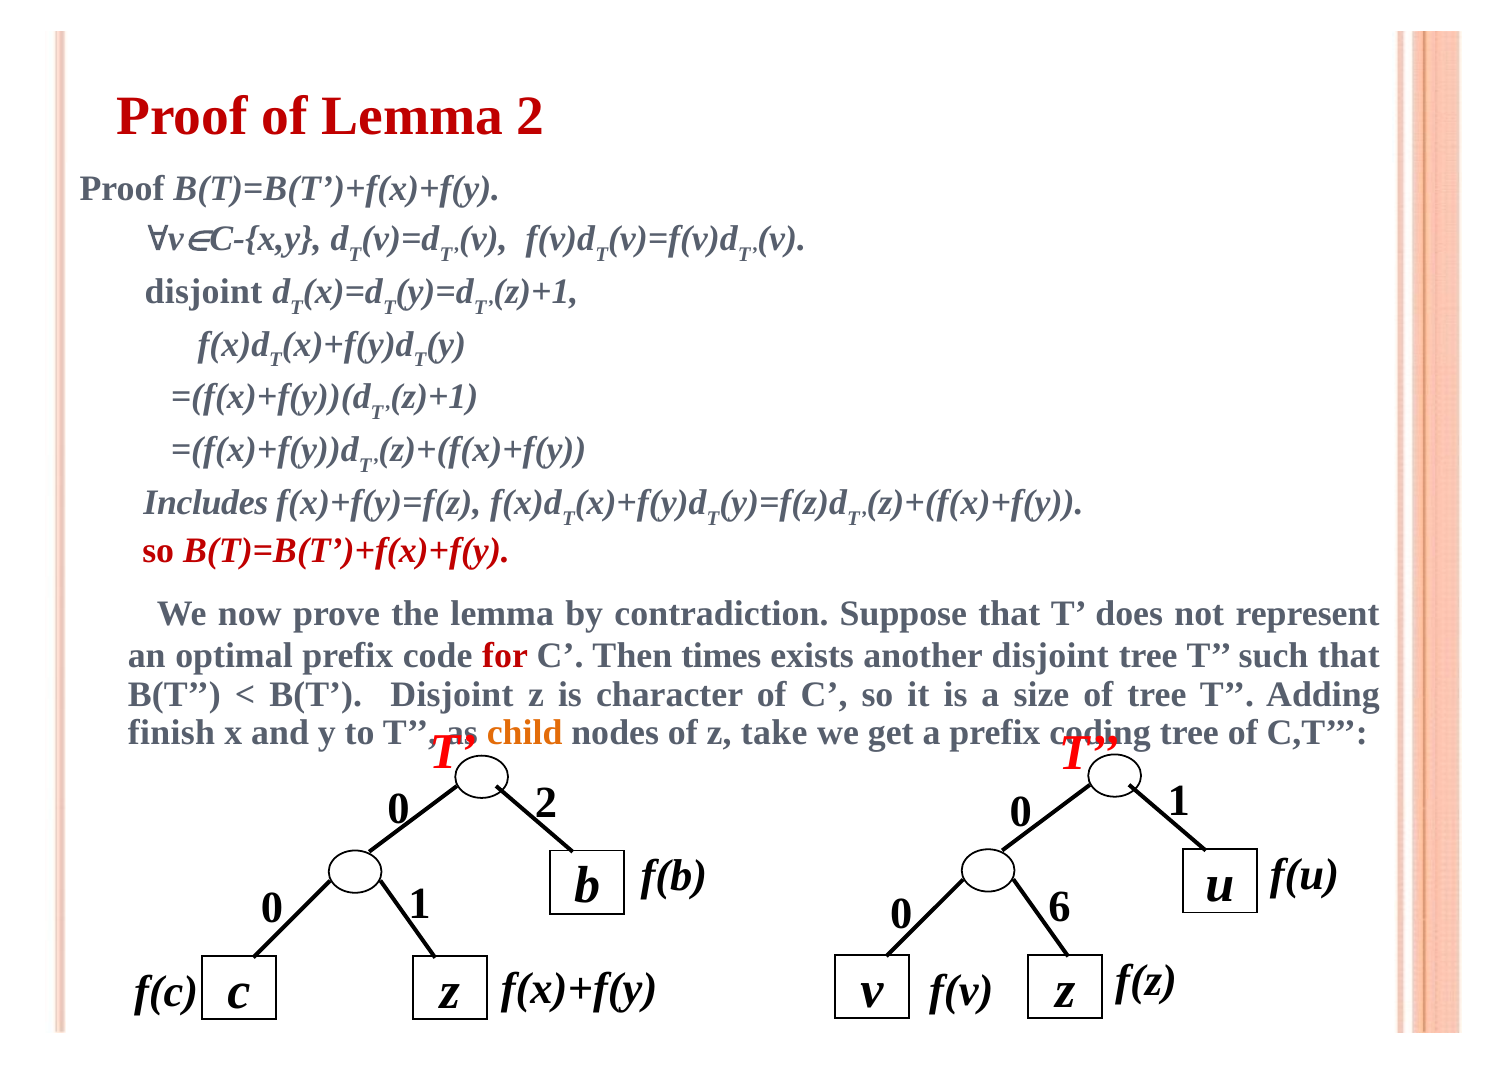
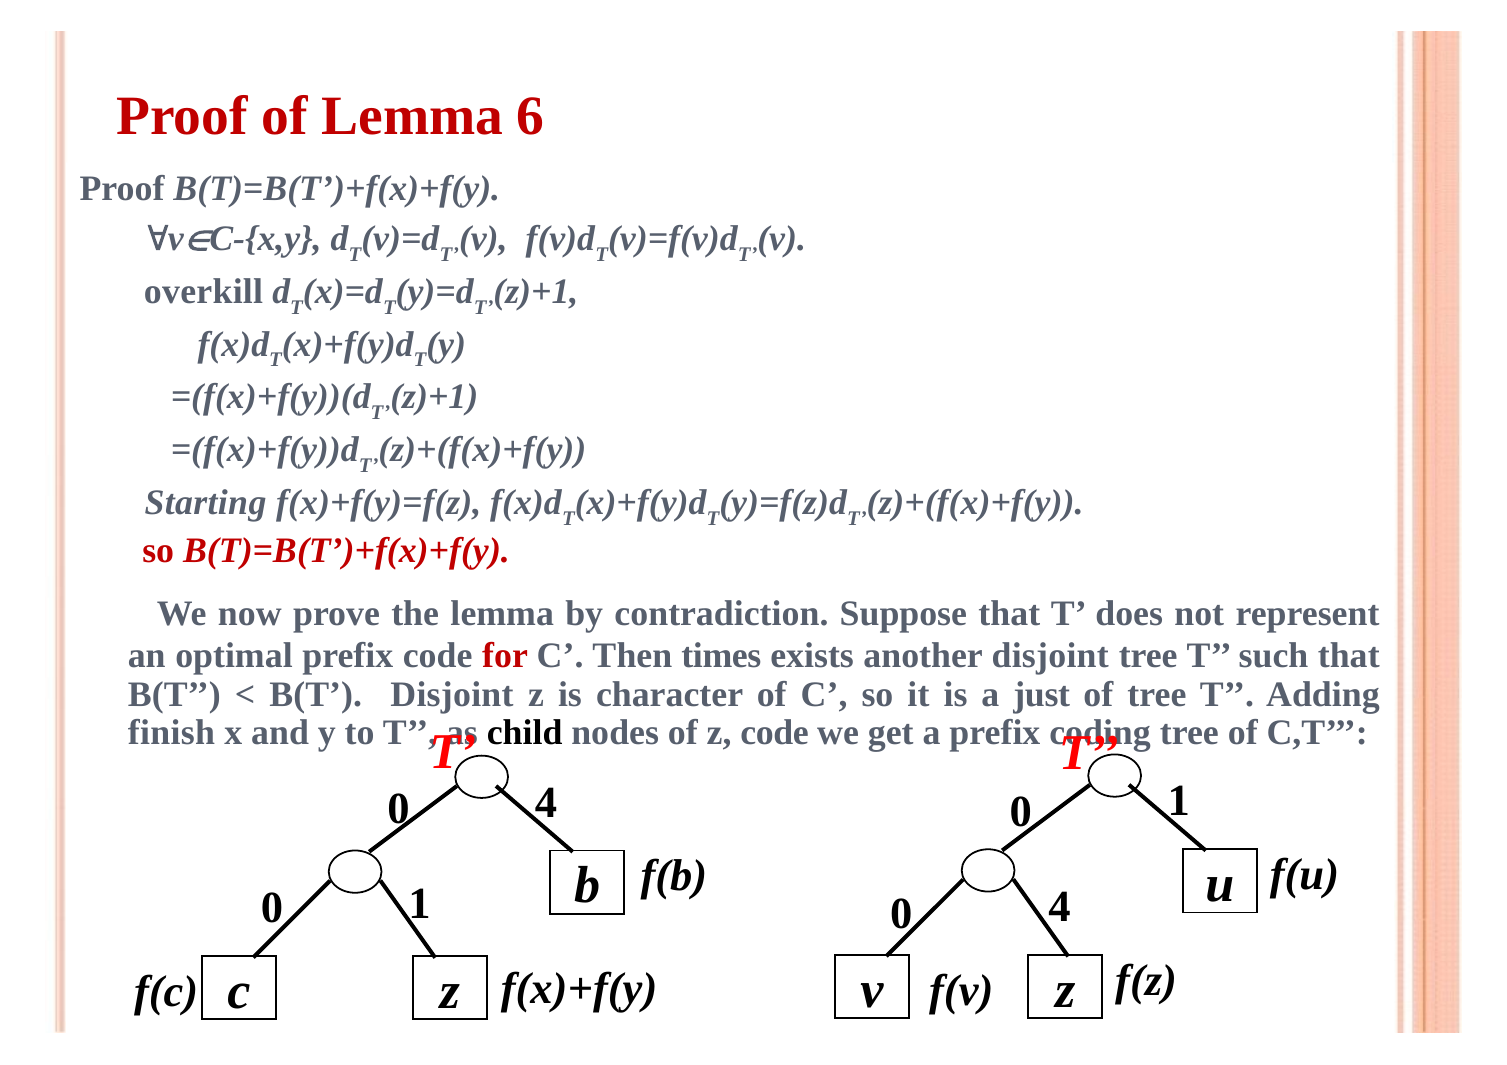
Lemma 2: 2 -> 6 (531, 117)
disjoint: disjoint -> overkill (204, 292)
Includes: Includes -> Starting (206, 503)
size: size -> just (1042, 694)
child colour: orange -> black (525, 733)
z take: take -> code (775, 733)
2: 2 -> 4 (546, 803)
6: 6 -> 4 (1060, 907)
